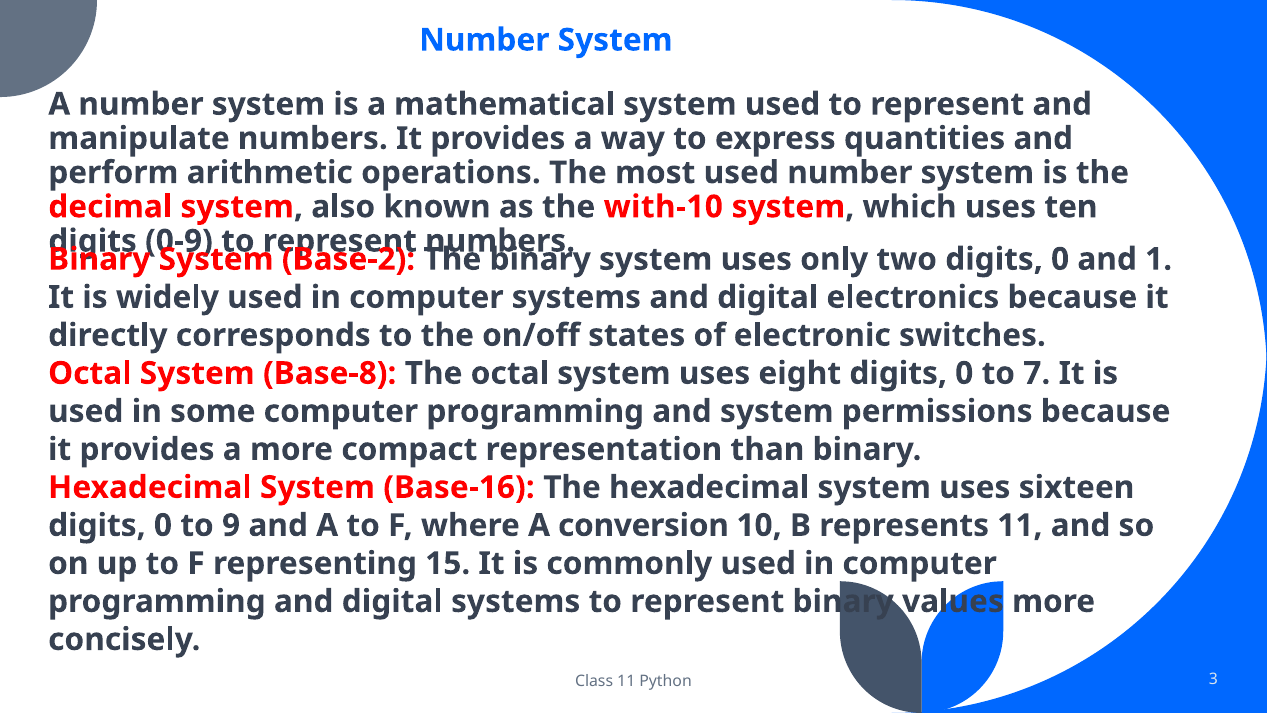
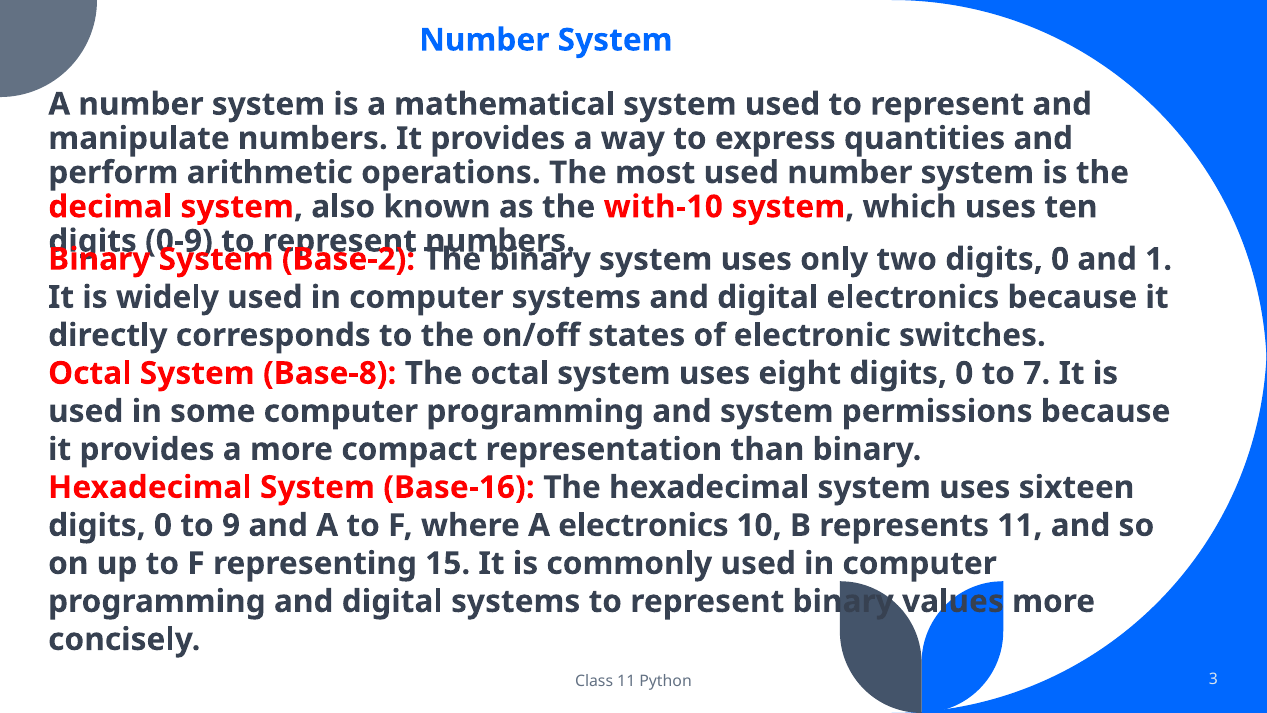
A conversion: conversion -> electronics (643, 525)
